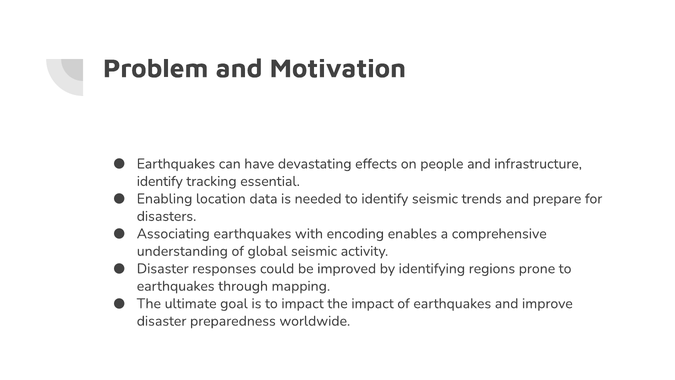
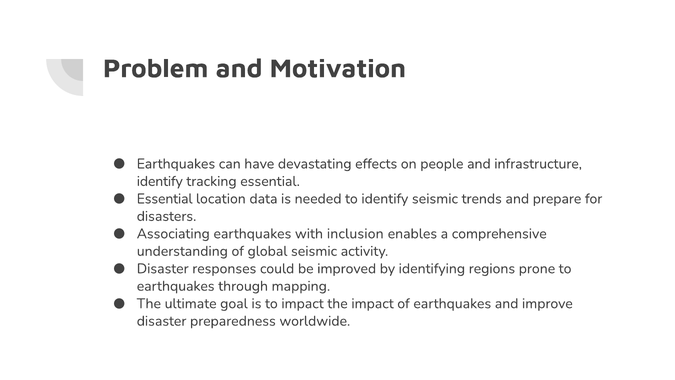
Enabling: Enabling -> Essential (165, 199)
encoding: encoding -> inclusion (355, 233)
